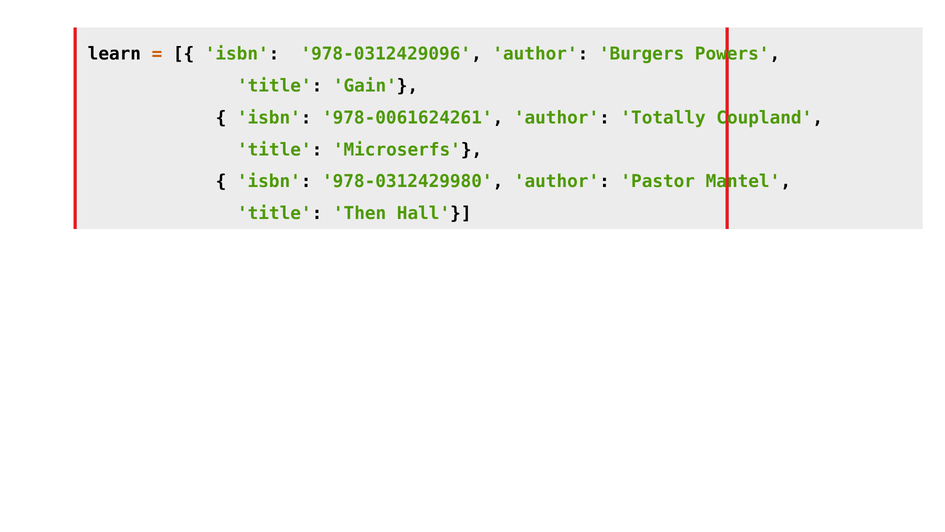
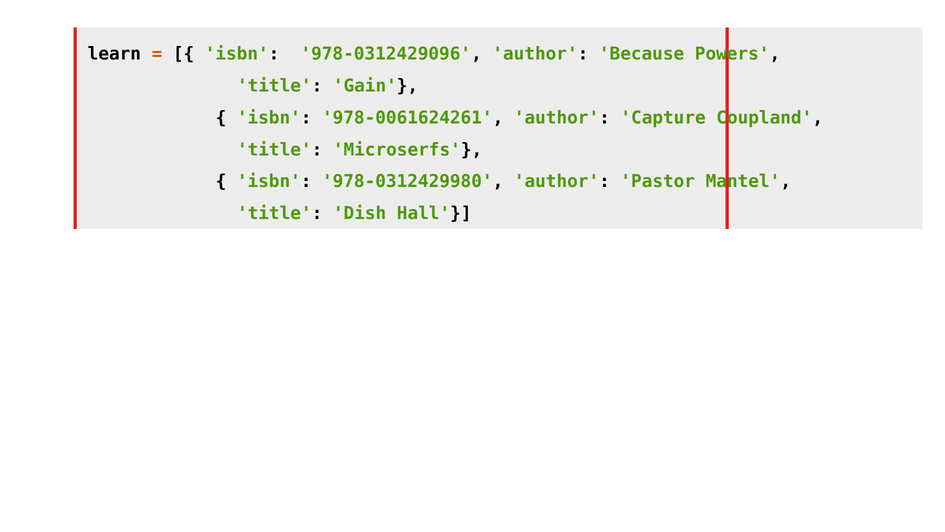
Burgers: Burgers -> Because (642, 54)
Totally: Totally -> Capture (663, 118)
Then: Then -> Dish (360, 213)
